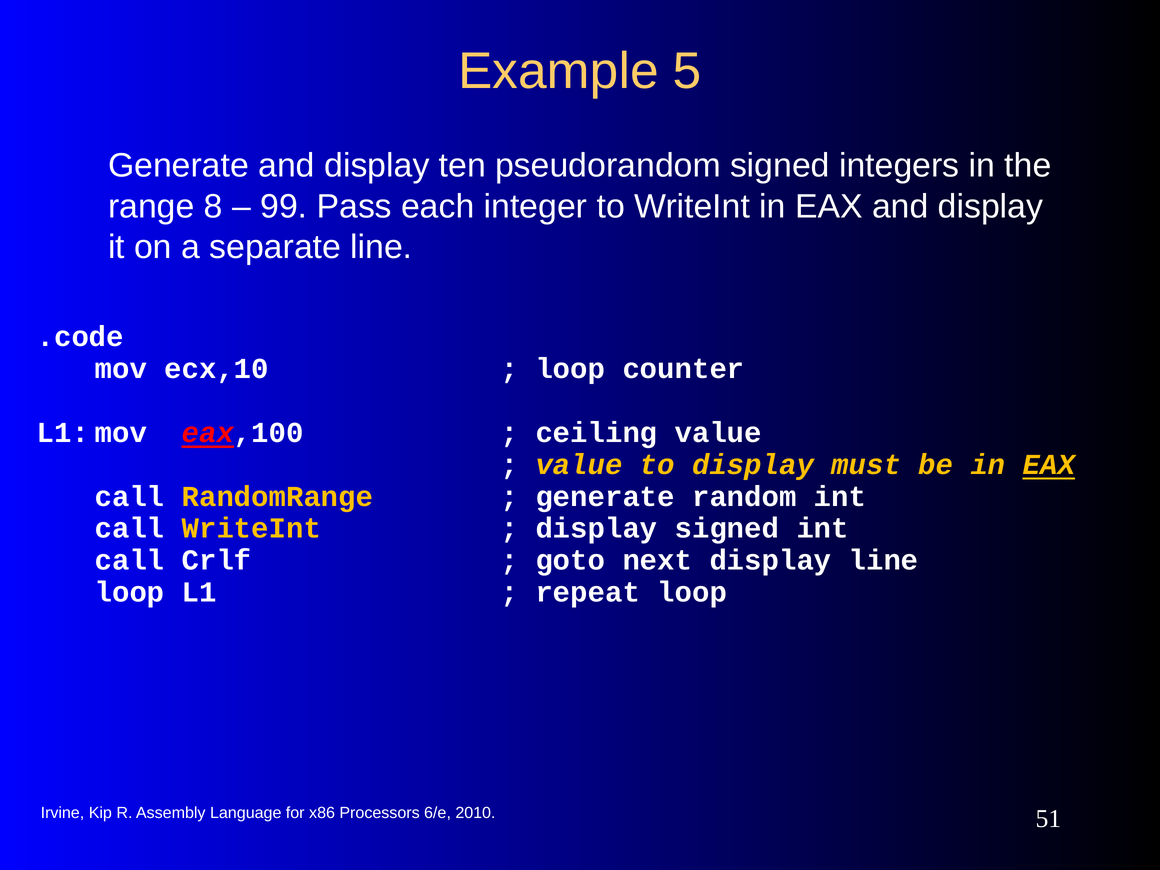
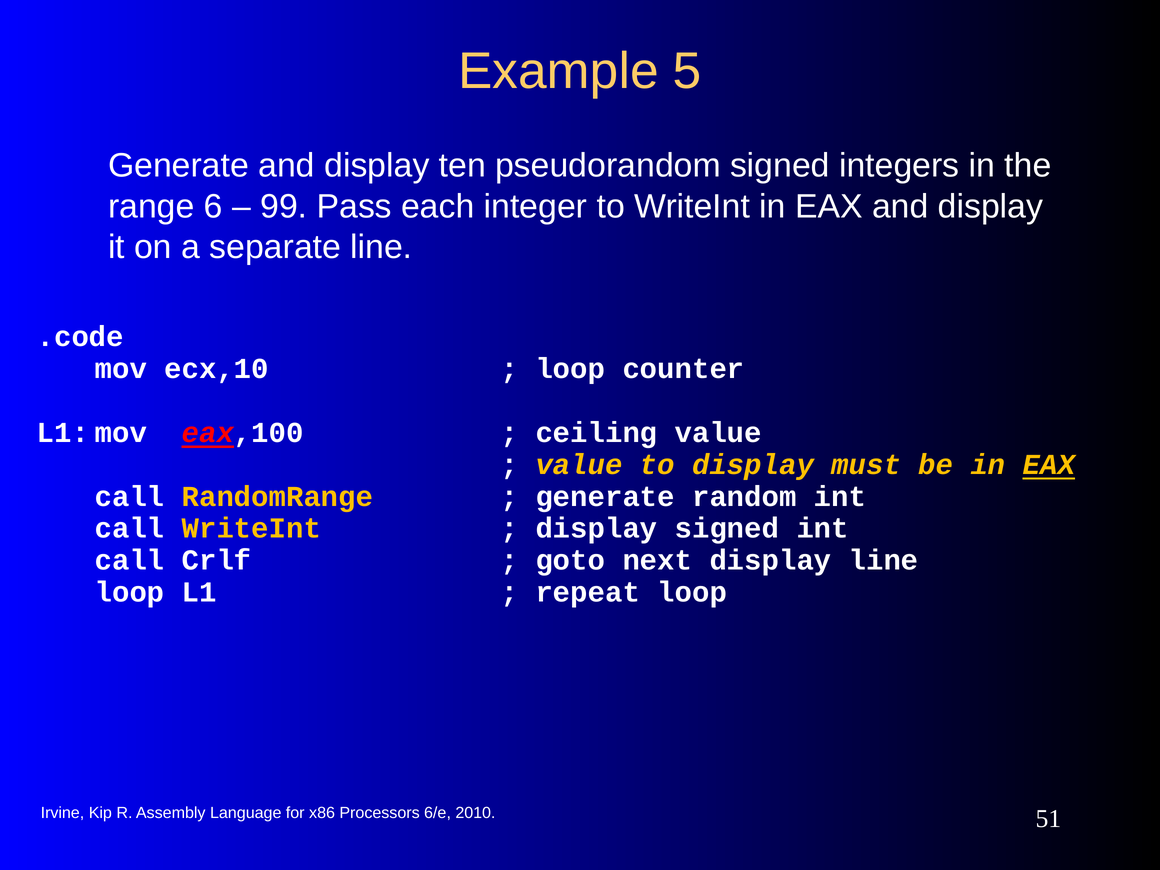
8: 8 -> 6 (213, 206)
